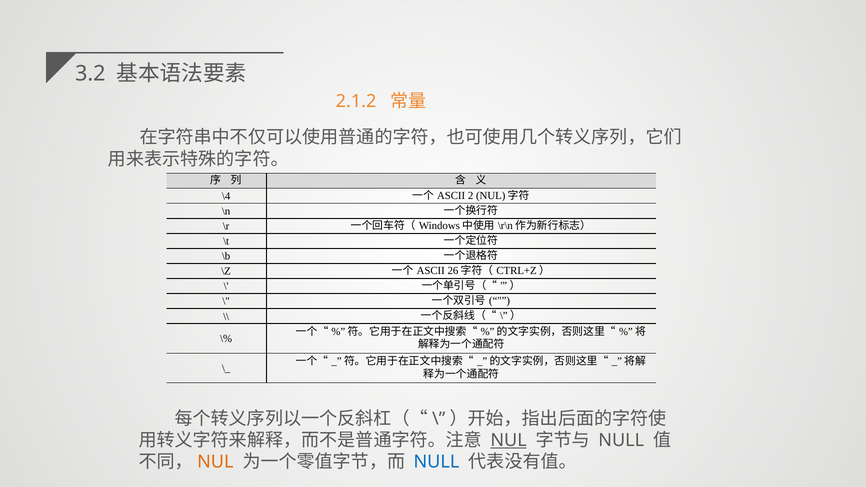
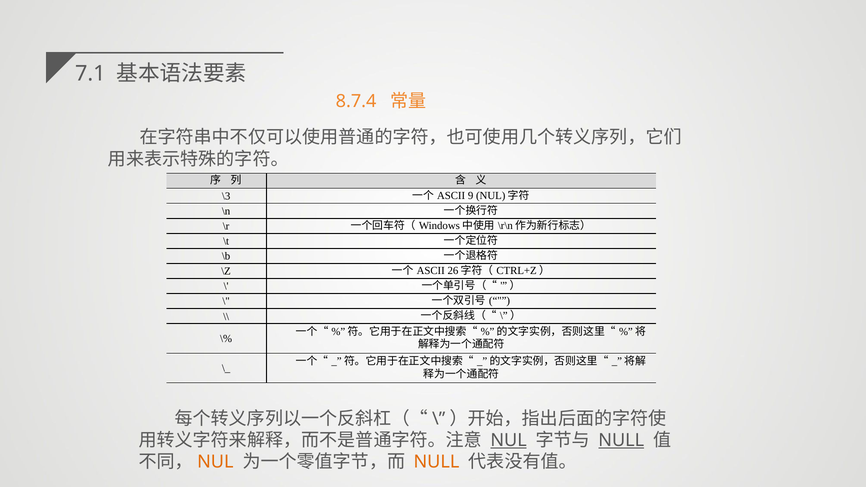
3.2: 3.2 -> 7.1 (90, 74)
2.1.2: 2.1.2 -> 8.7.4 (356, 102)
\4: \4 -> \3 (226, 196)
2: 2 -> 9 (471, 195)
NULL underline: none -> present (621, 440)
NULL colour: blue -> orange (436, 462)
